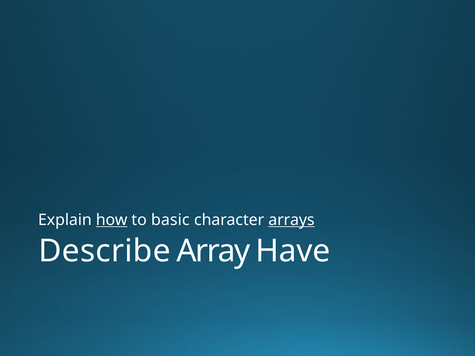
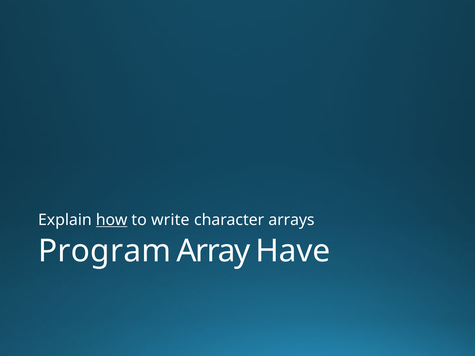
basic: basic -> write (170, 220)
arrays underline: present -> none (291, 220)
Describe: Describe -> Program (105, 251)
